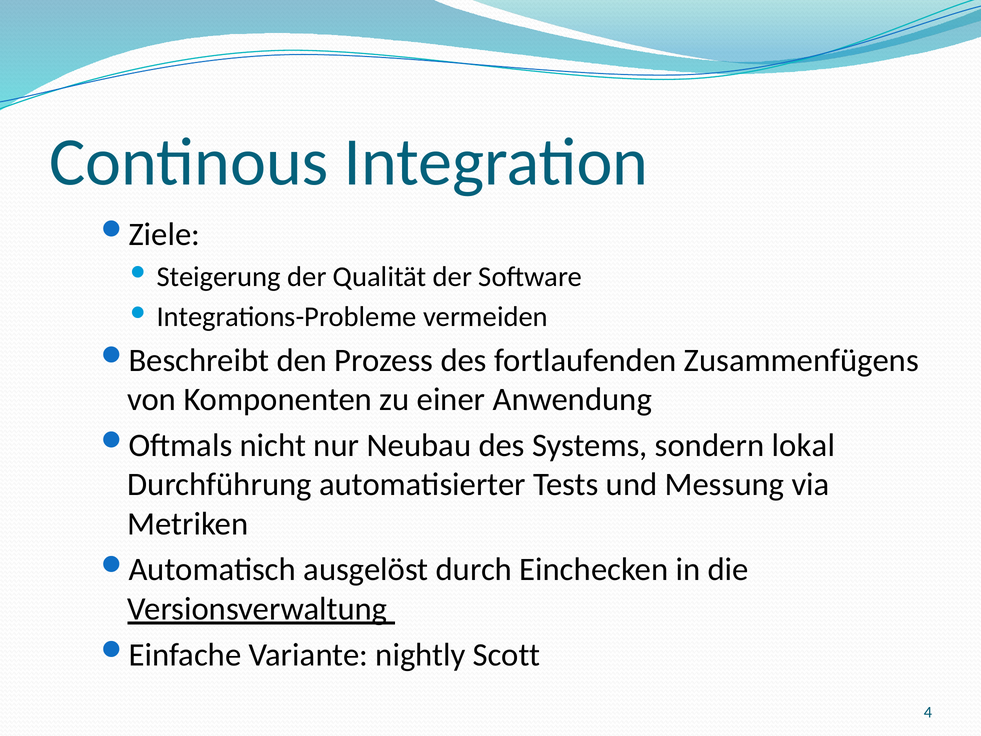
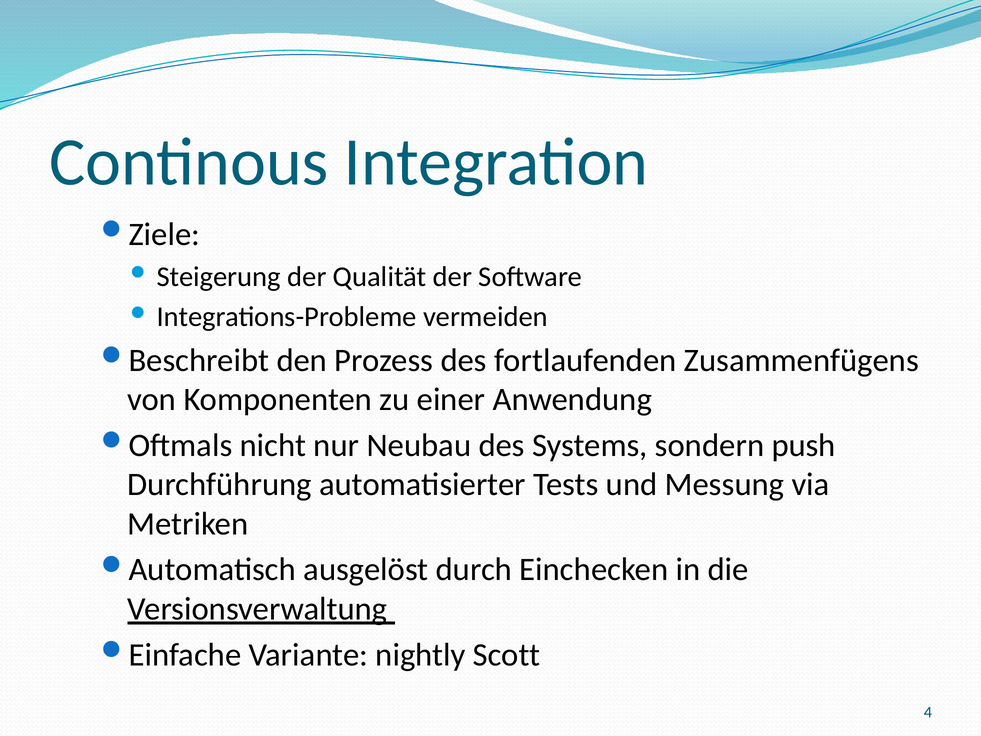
lokal: lokal -> push (804, 445)
